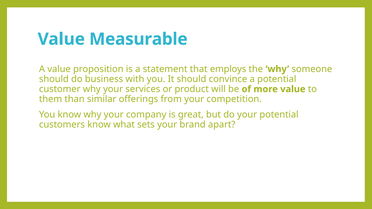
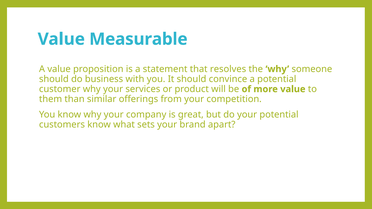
employs: employs -> resolves (228, 69)
